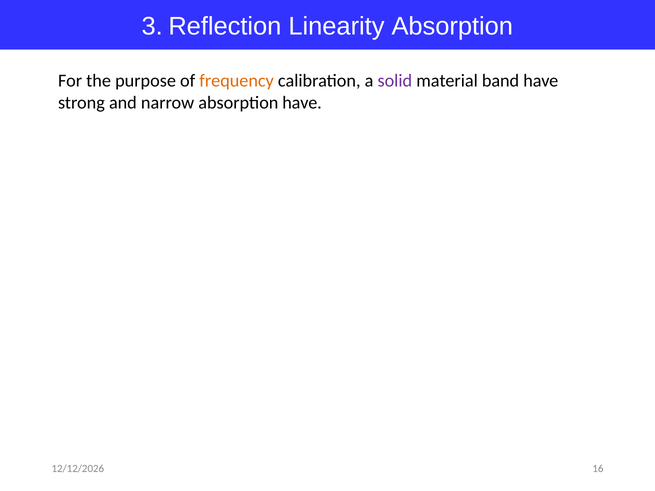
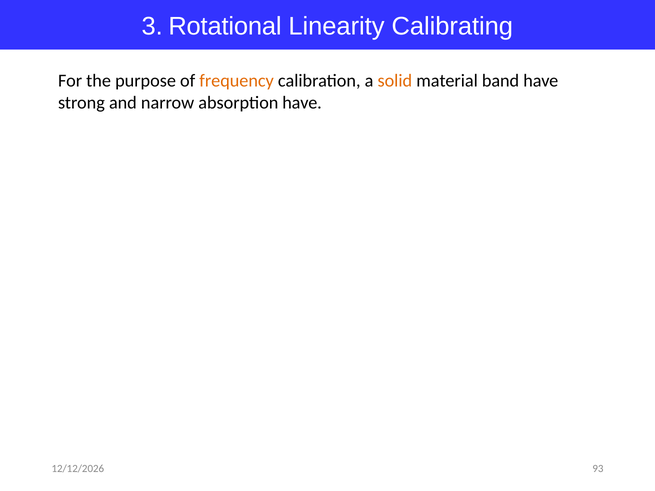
Reflection: Reflection -> Rotational (225, 27)
Linearity Absorption: Absorption -> Calibrating (452, 27)
solid colour: purple -> orange (395, 81)
16: 16 -> 93 (598, 469)
